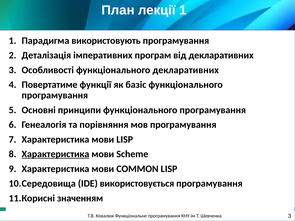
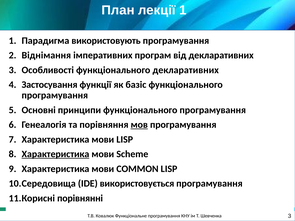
Деталізація: Деталізація -> Віднімання (46, 55)
Повертатиме: Повертатиме -> Застосування (50, 85)
мов underline: none -> present (139, 125)
значенням: значенням -> порівнянні (80, 198)
